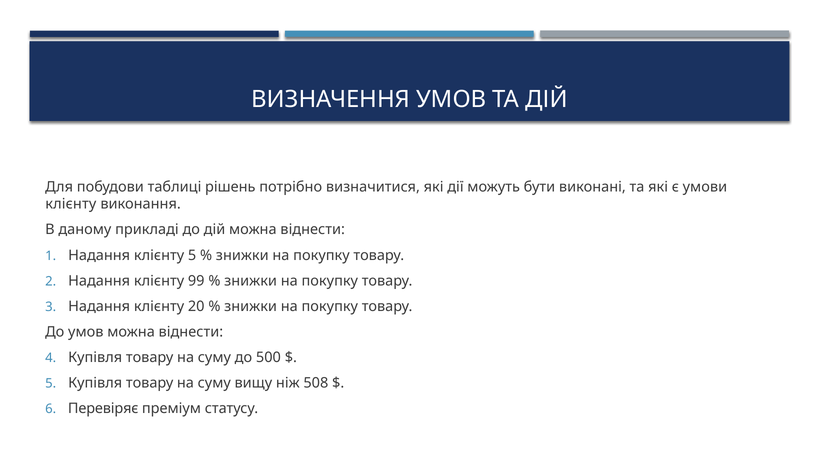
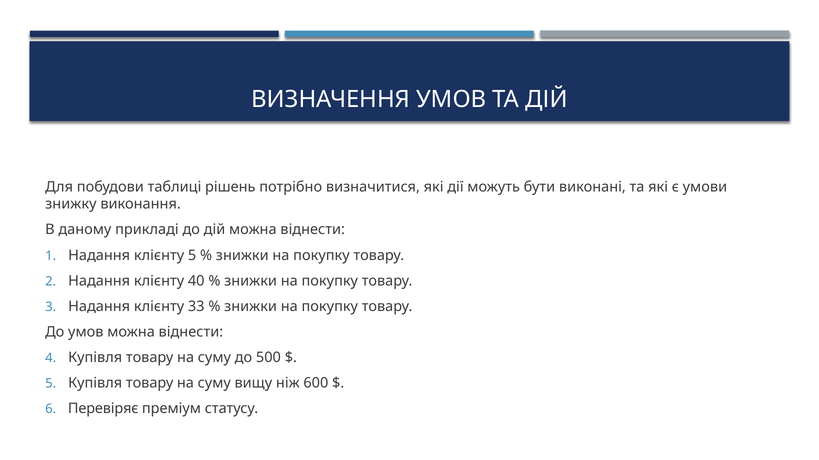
клієнту: клієнту -> знижку (71, 204)
99: 99 -> 40 (196, 281)
20: 20 -> 33 (196, 307)
508: 508 -> 600 (316, 384)
